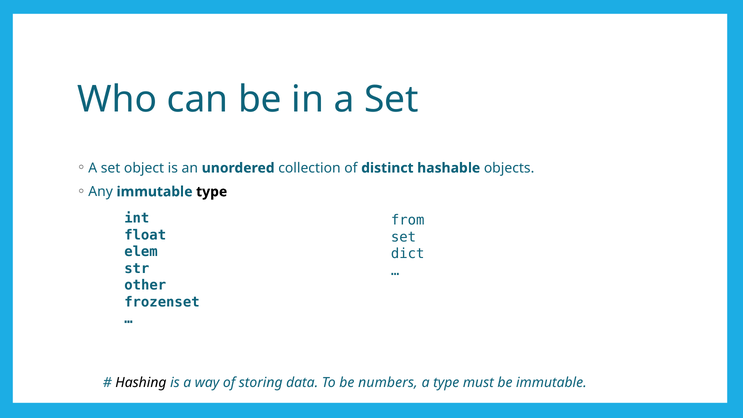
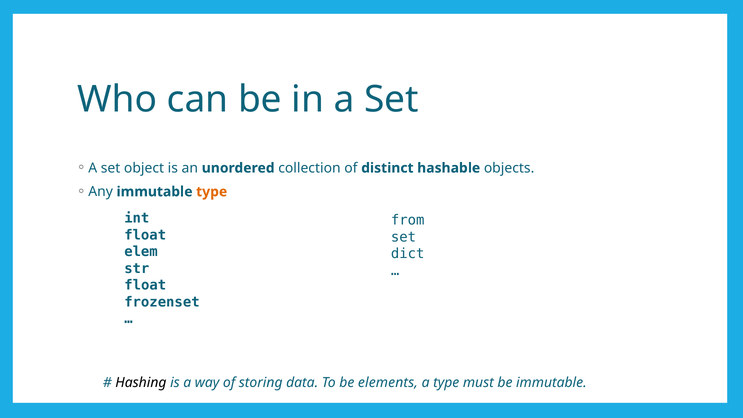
type colour: black -> orange (212, 192)
other: other -> float (145, 285)
numbers: numbers -> elements (388, 383)
